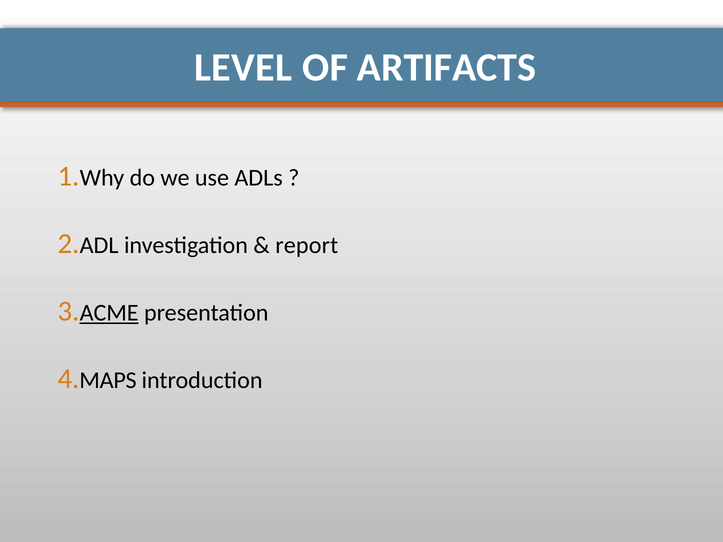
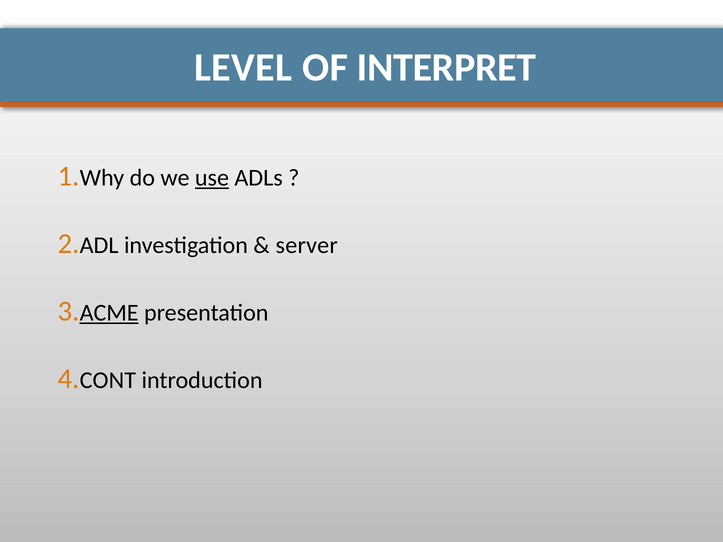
ARTIFACTS: ARTIFACTS -> INTERPRET (447, 67)
use underline: none -> present (212, 178)
report: report -> server (307, 245)
MAPS: MAPS -> CONT (108, 380)
